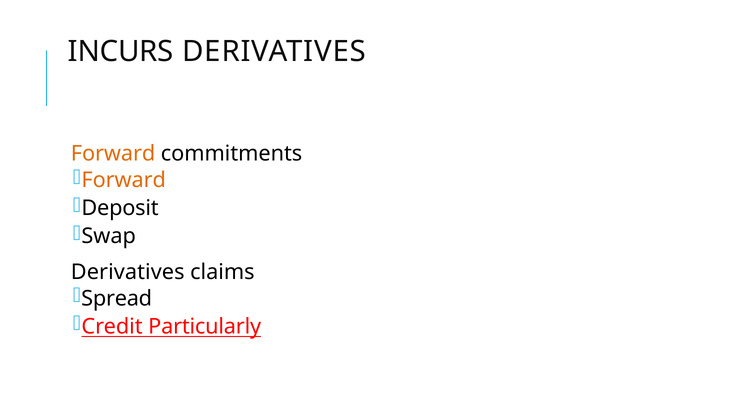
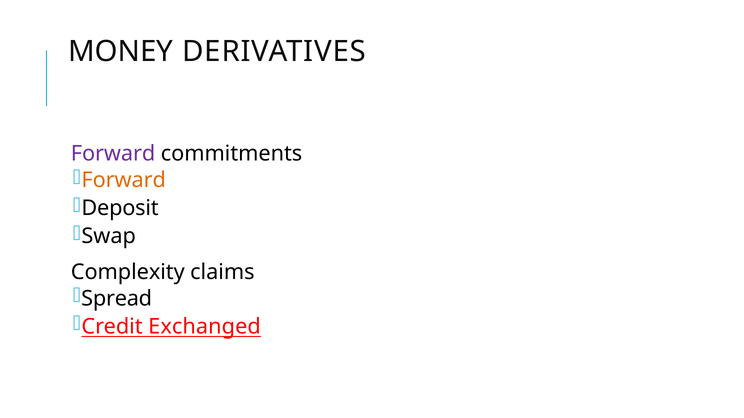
INCURS: INCURS -> MONEY (121, 51)
Forward colour: orange -> purple (113, 154)
Derivatives: Derivatives -> Complexity (128, 272)
Particularly: Particularly -> Exchanged (205, 327)
